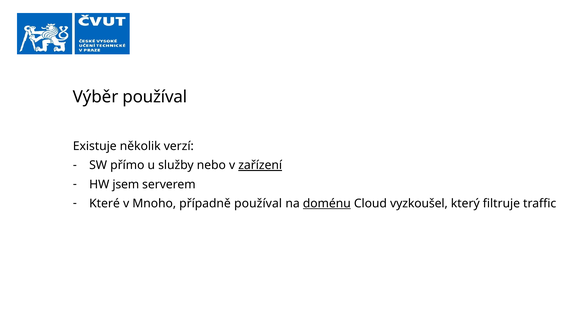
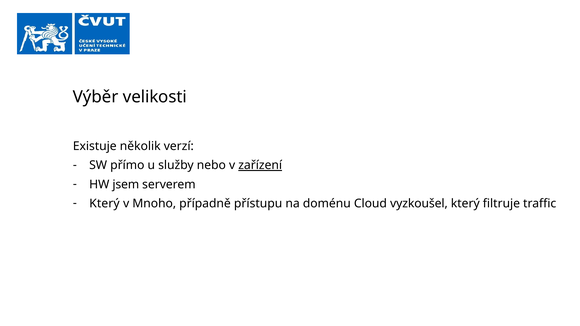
Výběr používal: používal -> velikosti (155, 97)
Které: Které -> Který (104, 204)
případně používal: používal -> přístupu (258, 204)
doménu underline: present -> none (327, 204)
